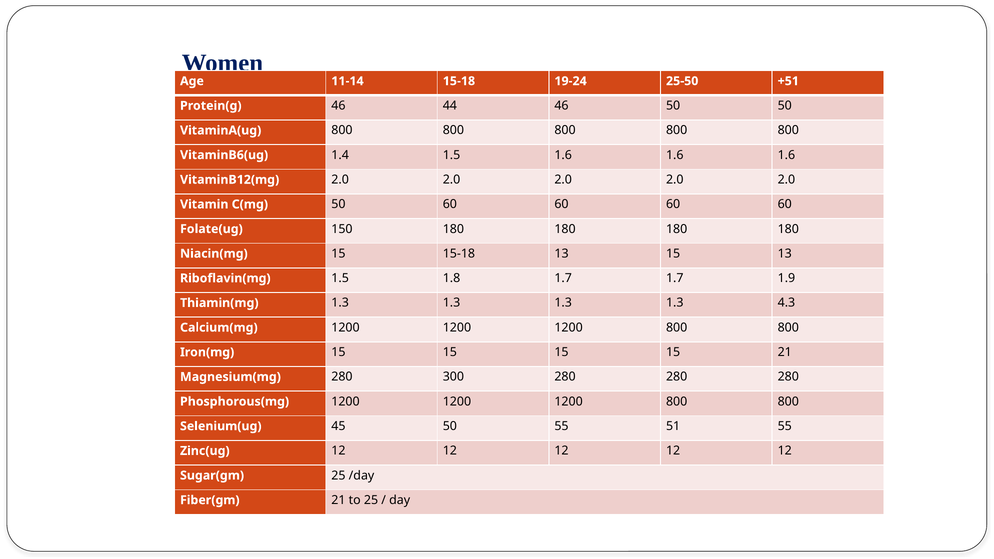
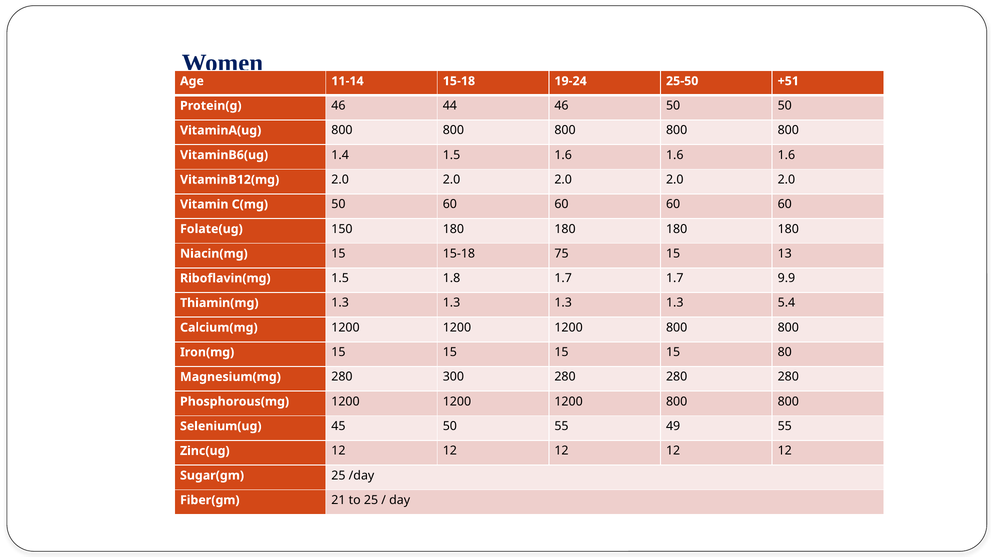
15-18 13: 13 -> 75 (562, 254)
1.9: 1.9 -> 9.9 (786, 278)
4.3: 4.3 -> 5.4 (786, 303)
15 21: 21 -> 80 (785, 352)
51: 51 -> 49 (673, 426)
